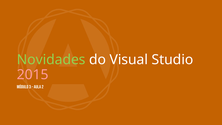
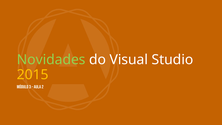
2015 colour: pink -> yellow (33, 75)
